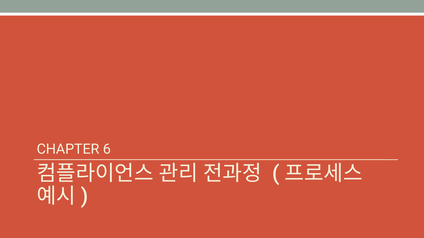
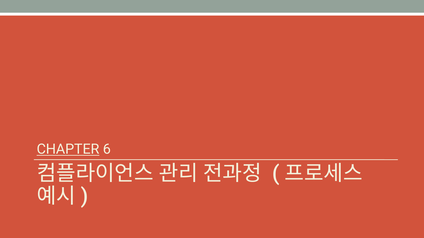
CHAPTER underline: none -> present (68, 150)
